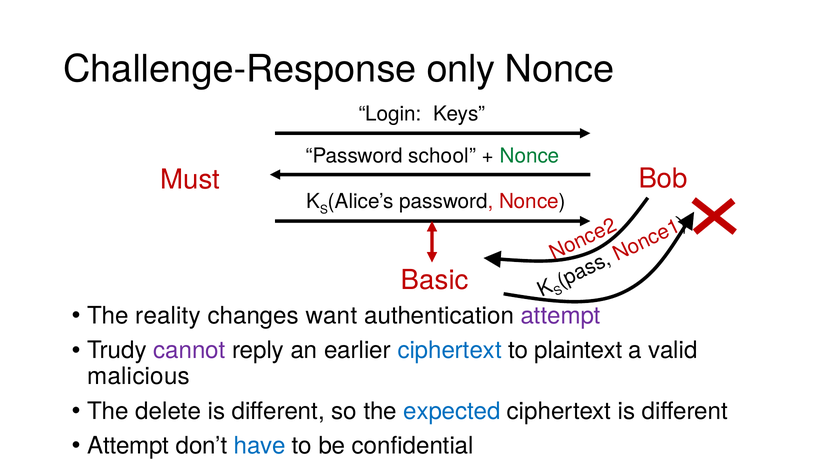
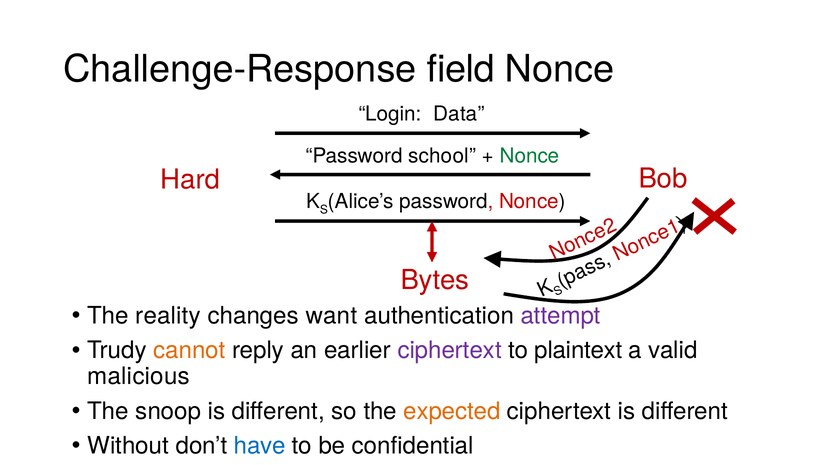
only: only -> field (461, 69)
Keys: Keys -> Data (459, 114)
Must: Must -> Hard (190, 180)
Basic: Basic -> Bytes (435, 280)
cannot colour: purple -> orange (189, 351)
ciphertext colour: blue -> purple (450, 351)
delete: delete -> snoop (168, 411)
expected colour: blue -> orange (452, 411)
Attempt: Attempt -> Without (128, 446)
